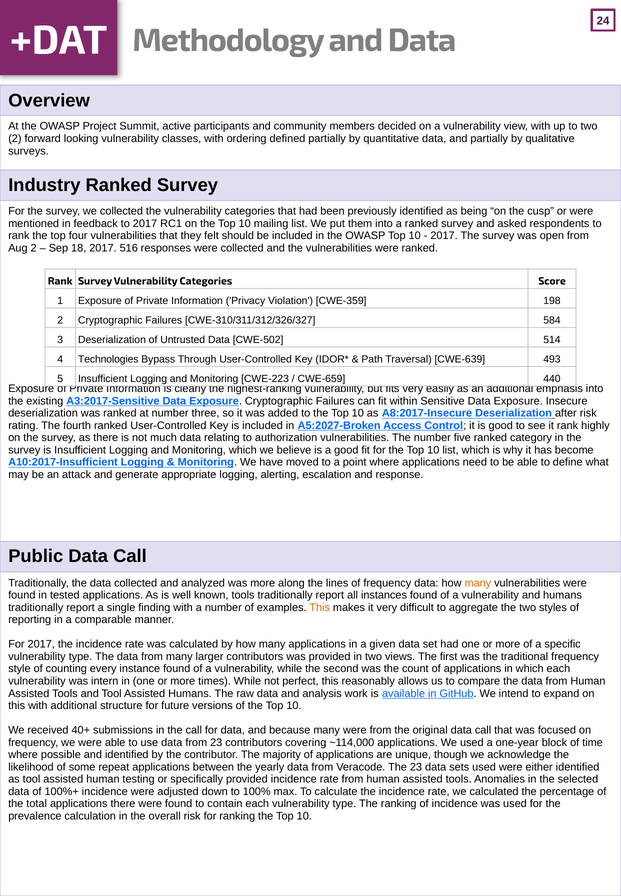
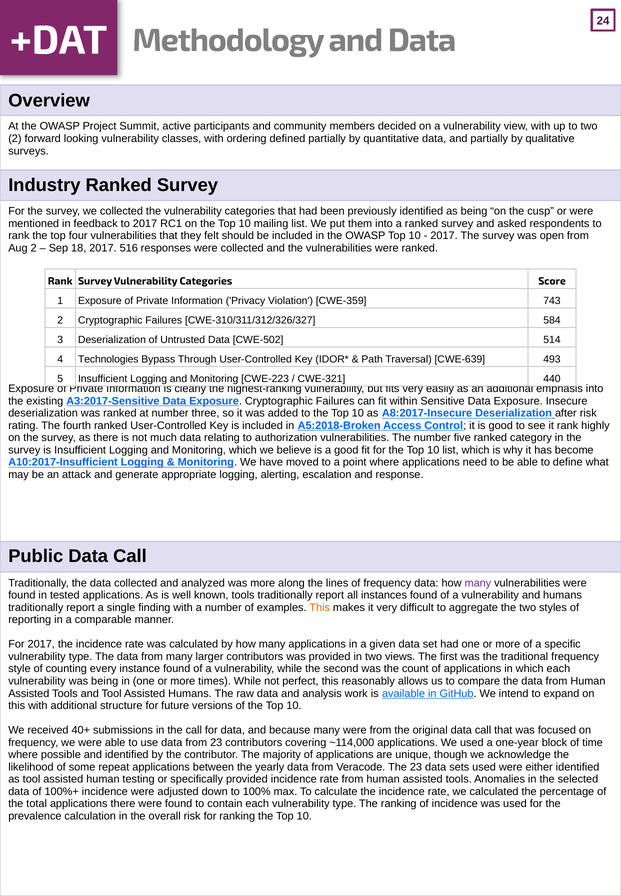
198: 198 -> 743 (552, 301)
CWE-659: CWE-659 -> CWE-321 (321, 379)
A5:2027-Broken: A5:2027-Broken -> A5:2018-Broken (339, 426)
many colour: orange -> purple (478, 584)
was intern: intern -> being (105, 682)
